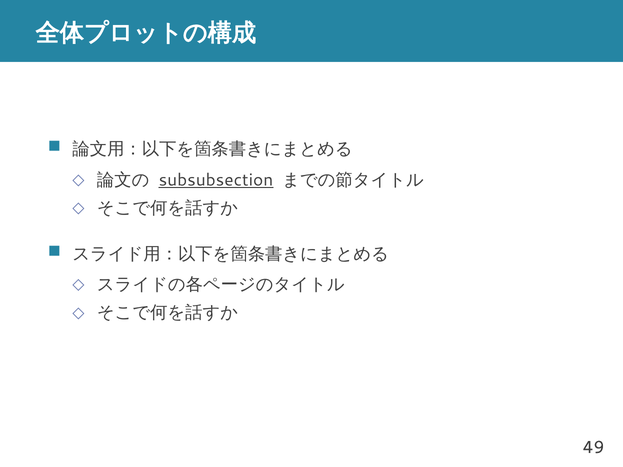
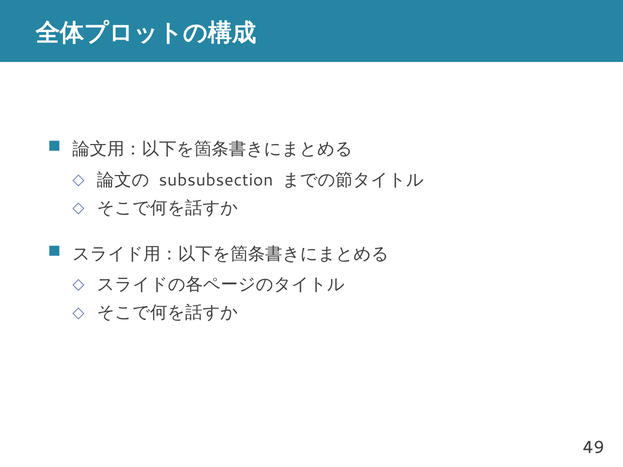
subsubsection underline: present -> none (216, 180)
